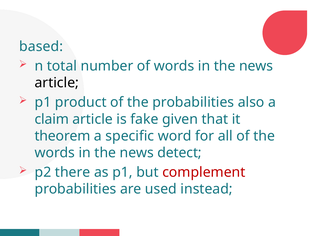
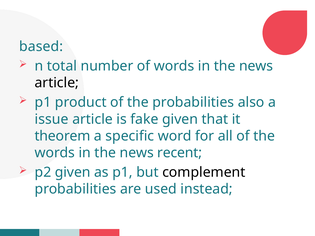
claim: claim -> issue (52, 119)
detect: detect -> recent (180, 153)
p2 there: there -> given (73, 172)
complement colour: red -> black (204, 172)
